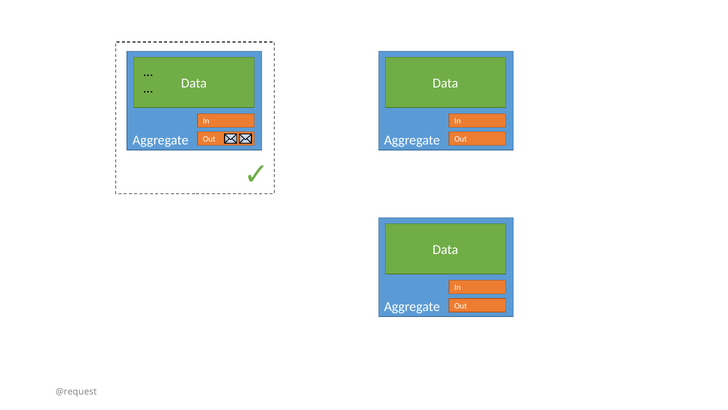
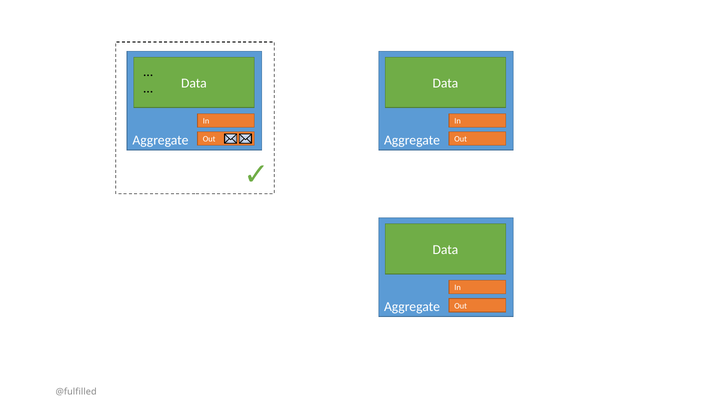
@request: @request -> @fulfilled (76, 391)
